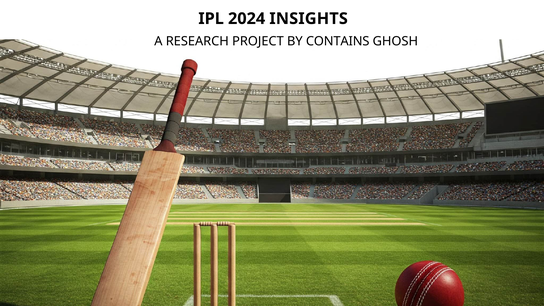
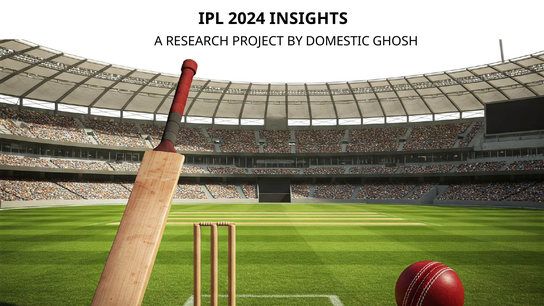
CONTAINS: CONTAINS -> DOMESTIC (338, 41)
